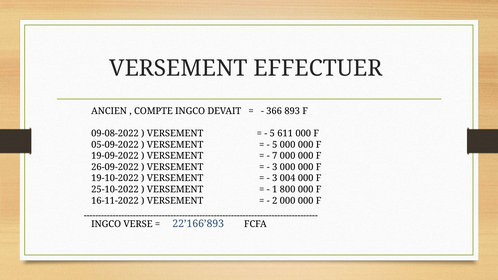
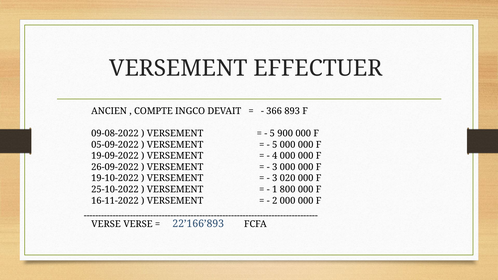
611: 611 -> 900 (285, 133)
7: 7 -> 4 (275, 156)
004: 004 -> 020 (288, 178)
INGCO: INGCO -> VERSE (106, 224)
